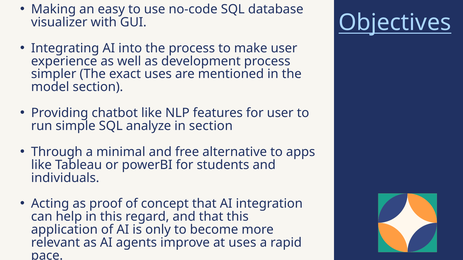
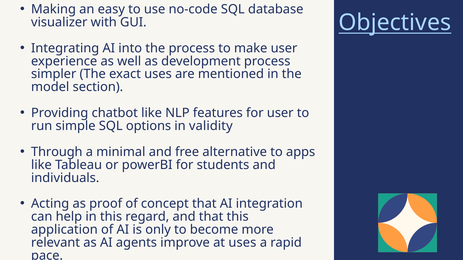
analyze: analyze -> options (149, 126)
in section: section -> validity (211, 126)
